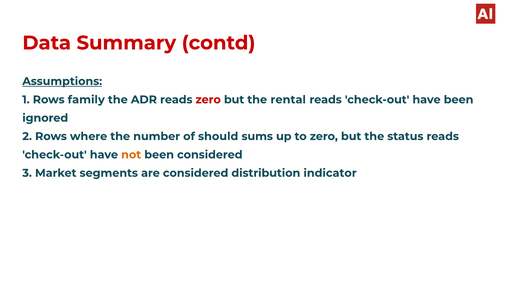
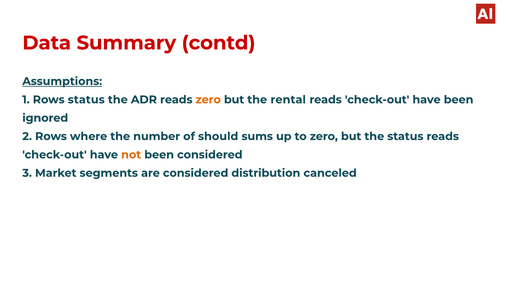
Rows family: family -> status (86, 100)
zero colour: red -> orange (208, 100)
indicator: indicator -> canceled (330, 173)
